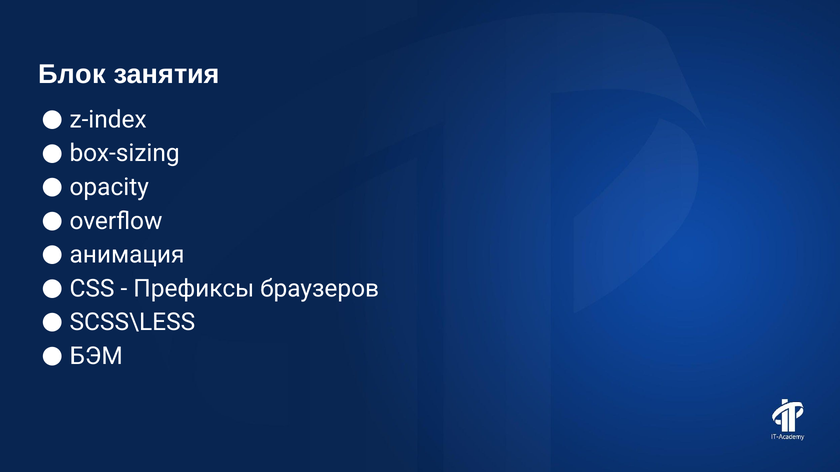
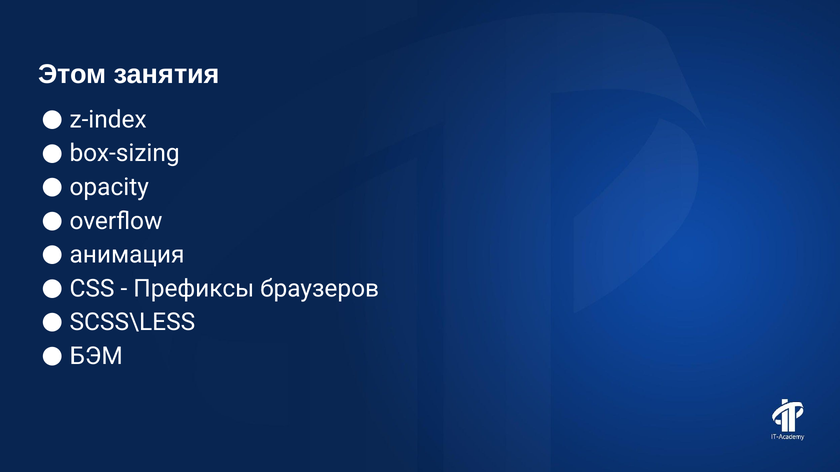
Блок: Блок -> Этом (72, 75)
